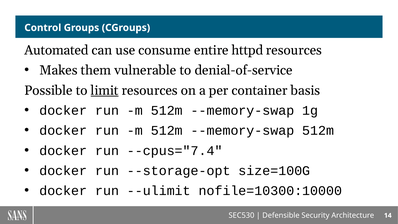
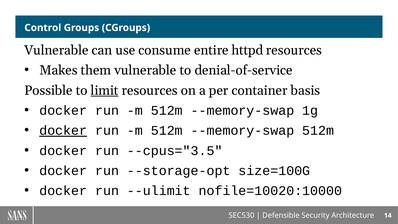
Automated: Automated -> Vulnerable (56, 50)
docker underline: none -> present (63, 130)
--cpus="7.4: --cpus="7.4 -> --cpus="3.5 (175, 151)
nofile=10300:10000: nofile=10300:10000 -> nofile=10020:10000 (270, 191)
